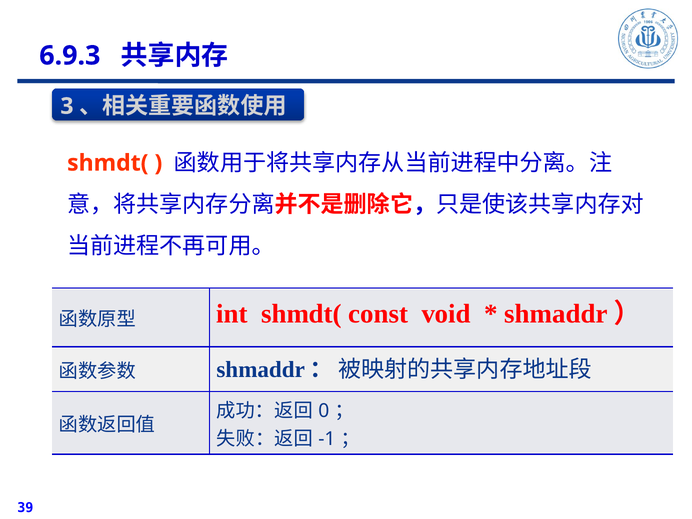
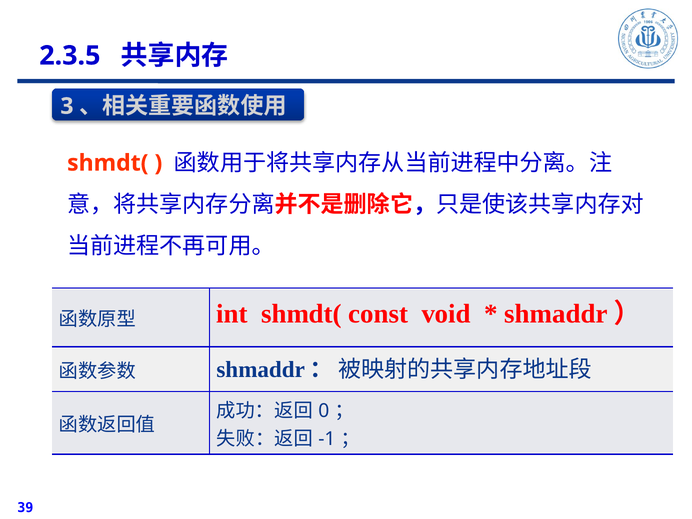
6.9.3: 6.9.3 -> 2.3.5 (70, 56)
